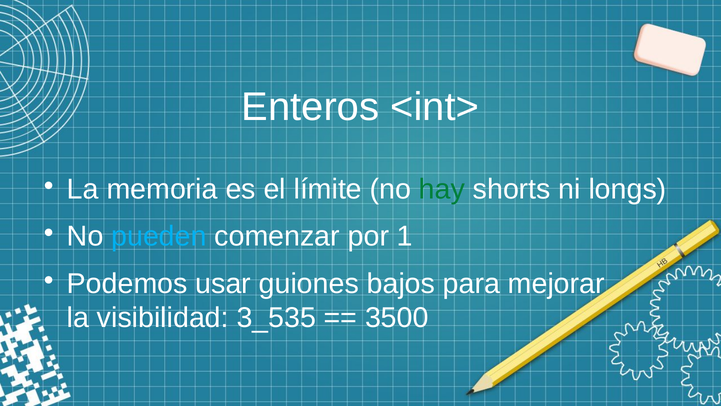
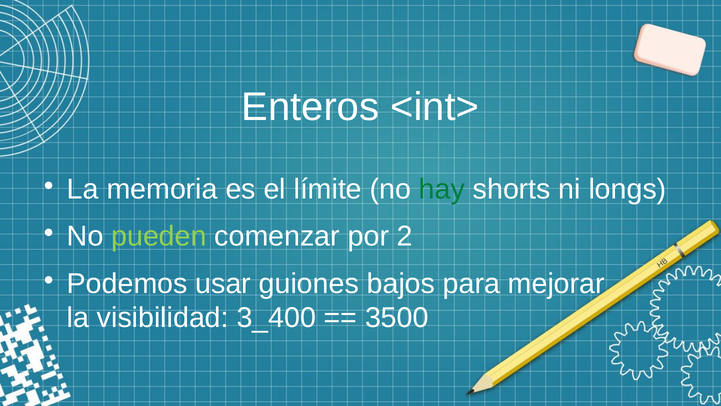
pueden colour: light blue -> light green (159, 236)
1: 1 -> 2 (405, 236)
3_535: 3_535 -> 3_400 (276, 318)
